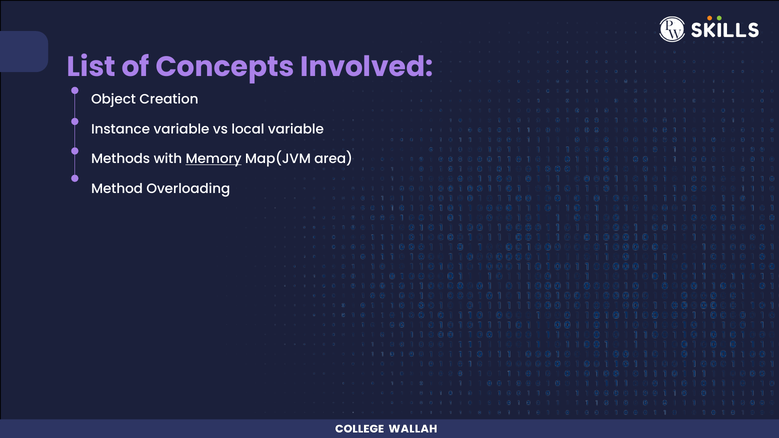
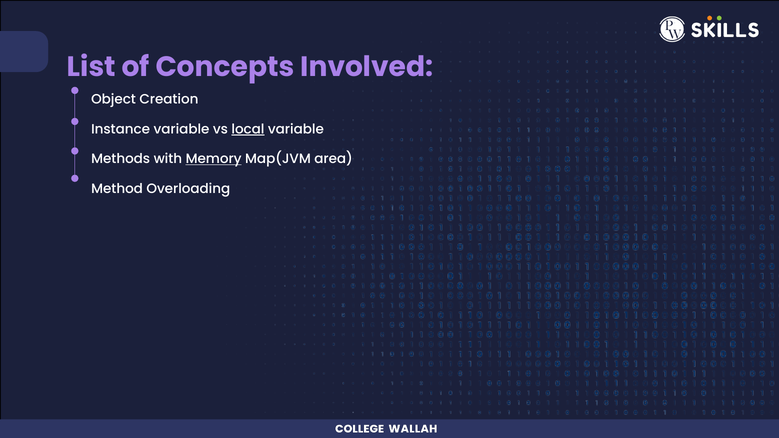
local underline: none -> present (248, 129)
